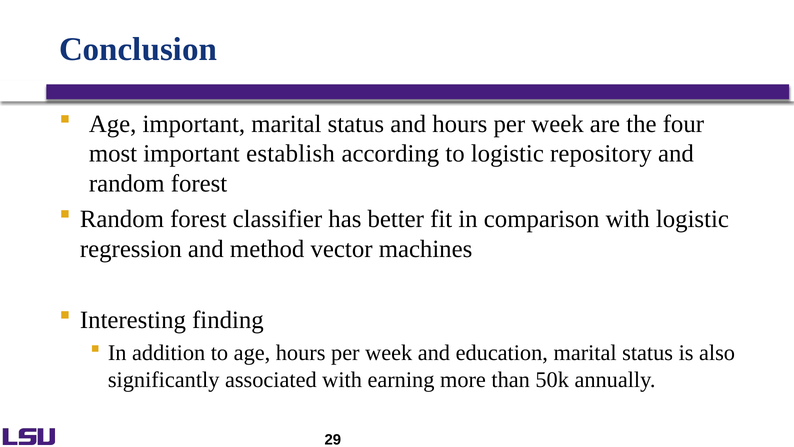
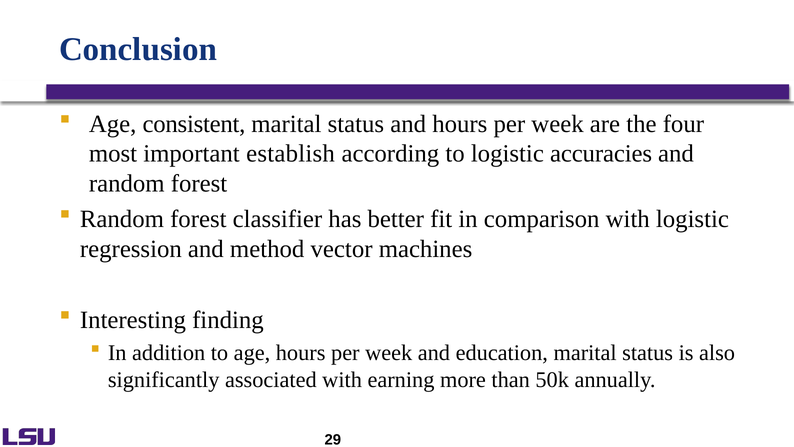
Age important: important -> consistent (194, 124)
repository: repository -> accuracies (601, 154)
